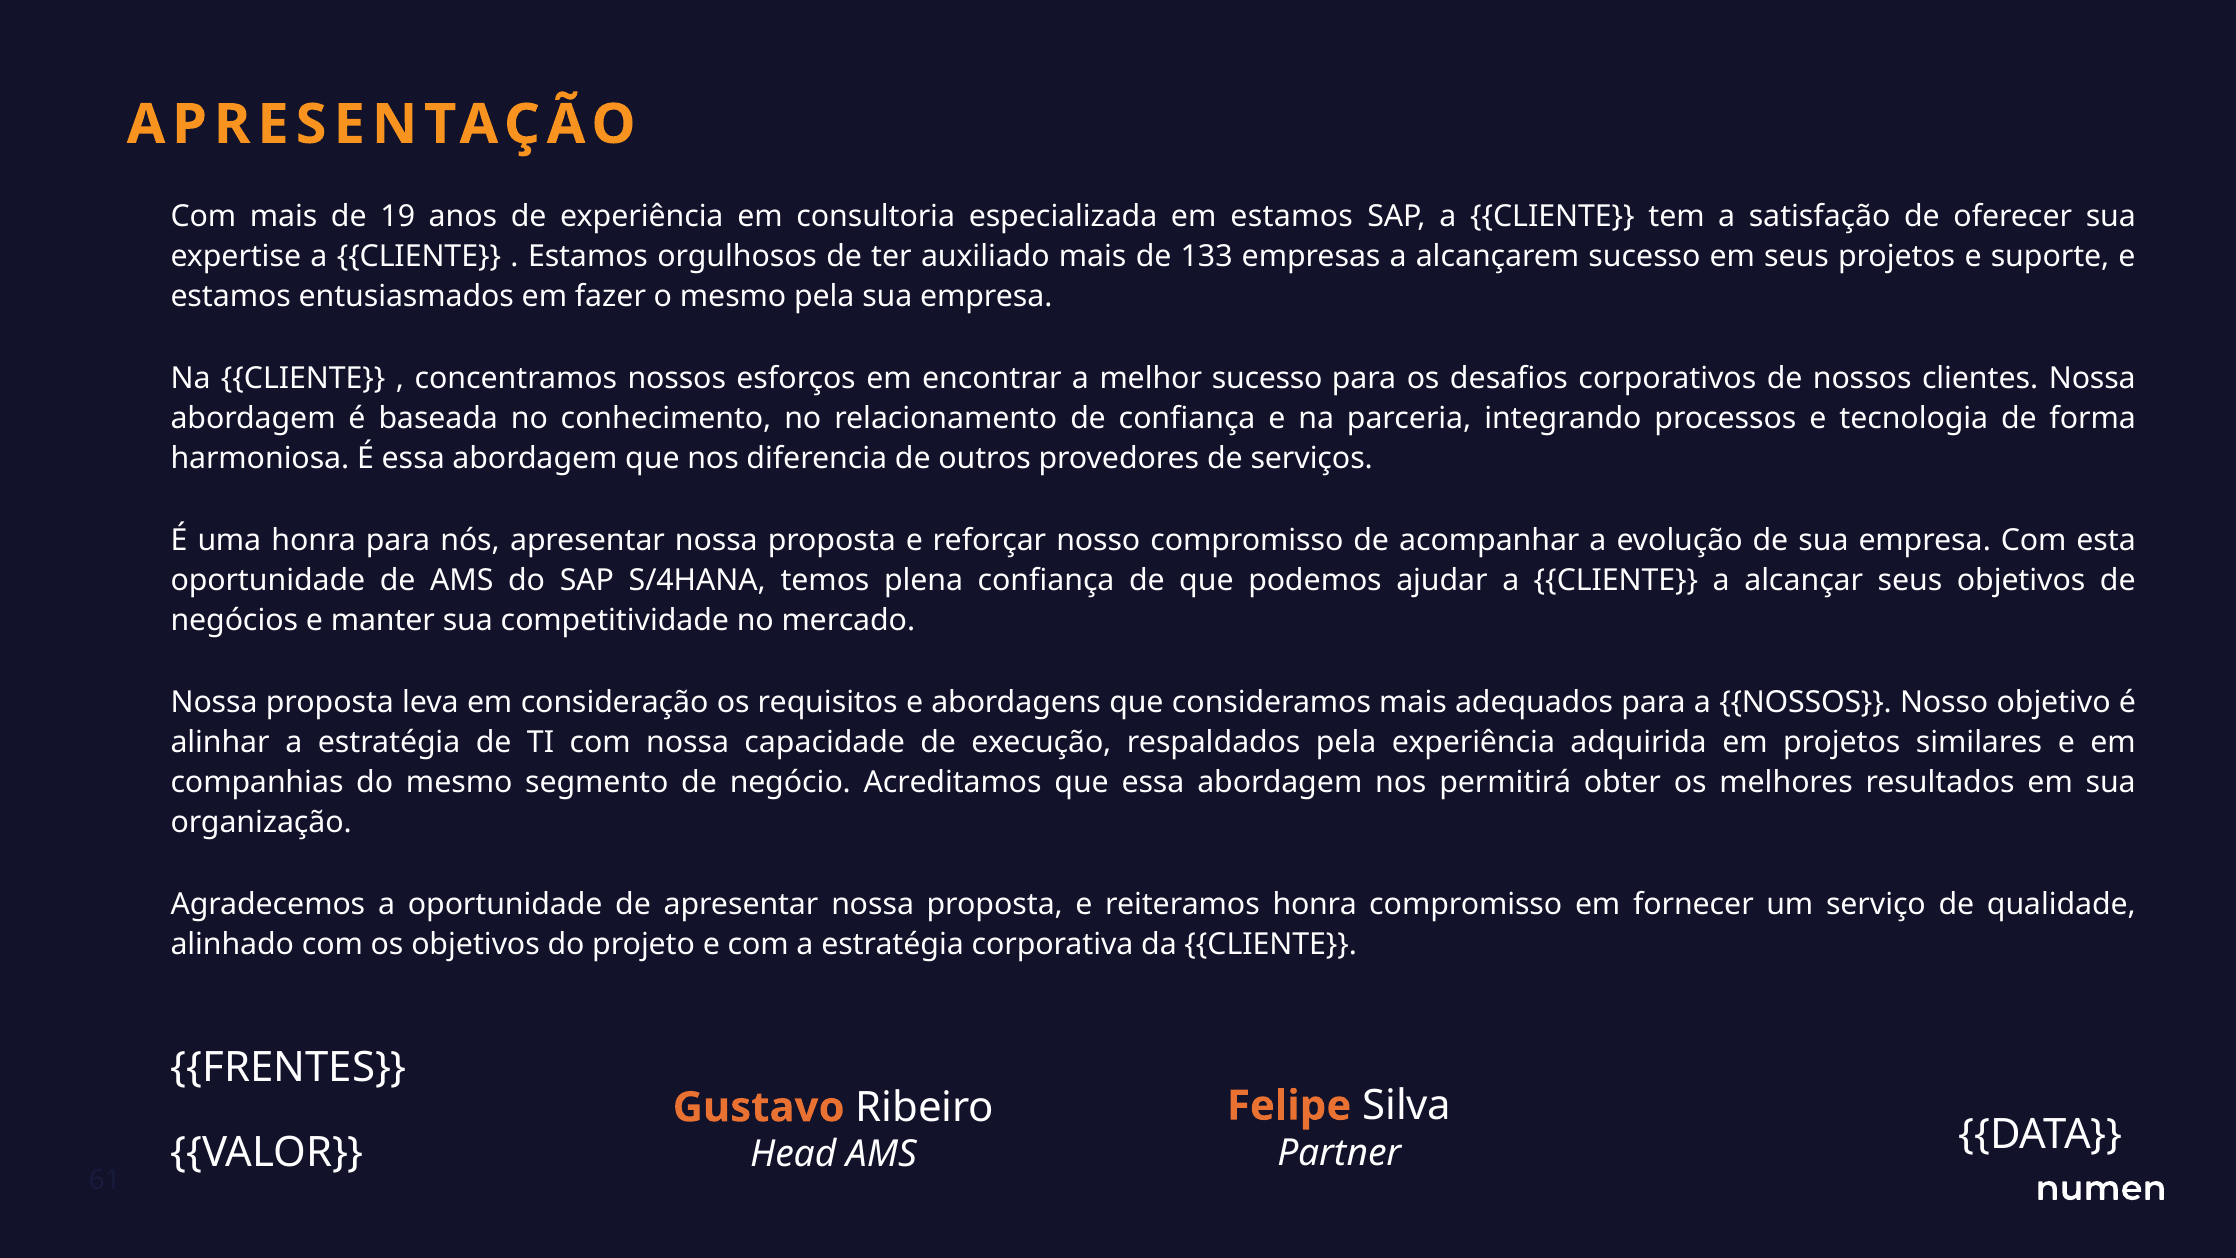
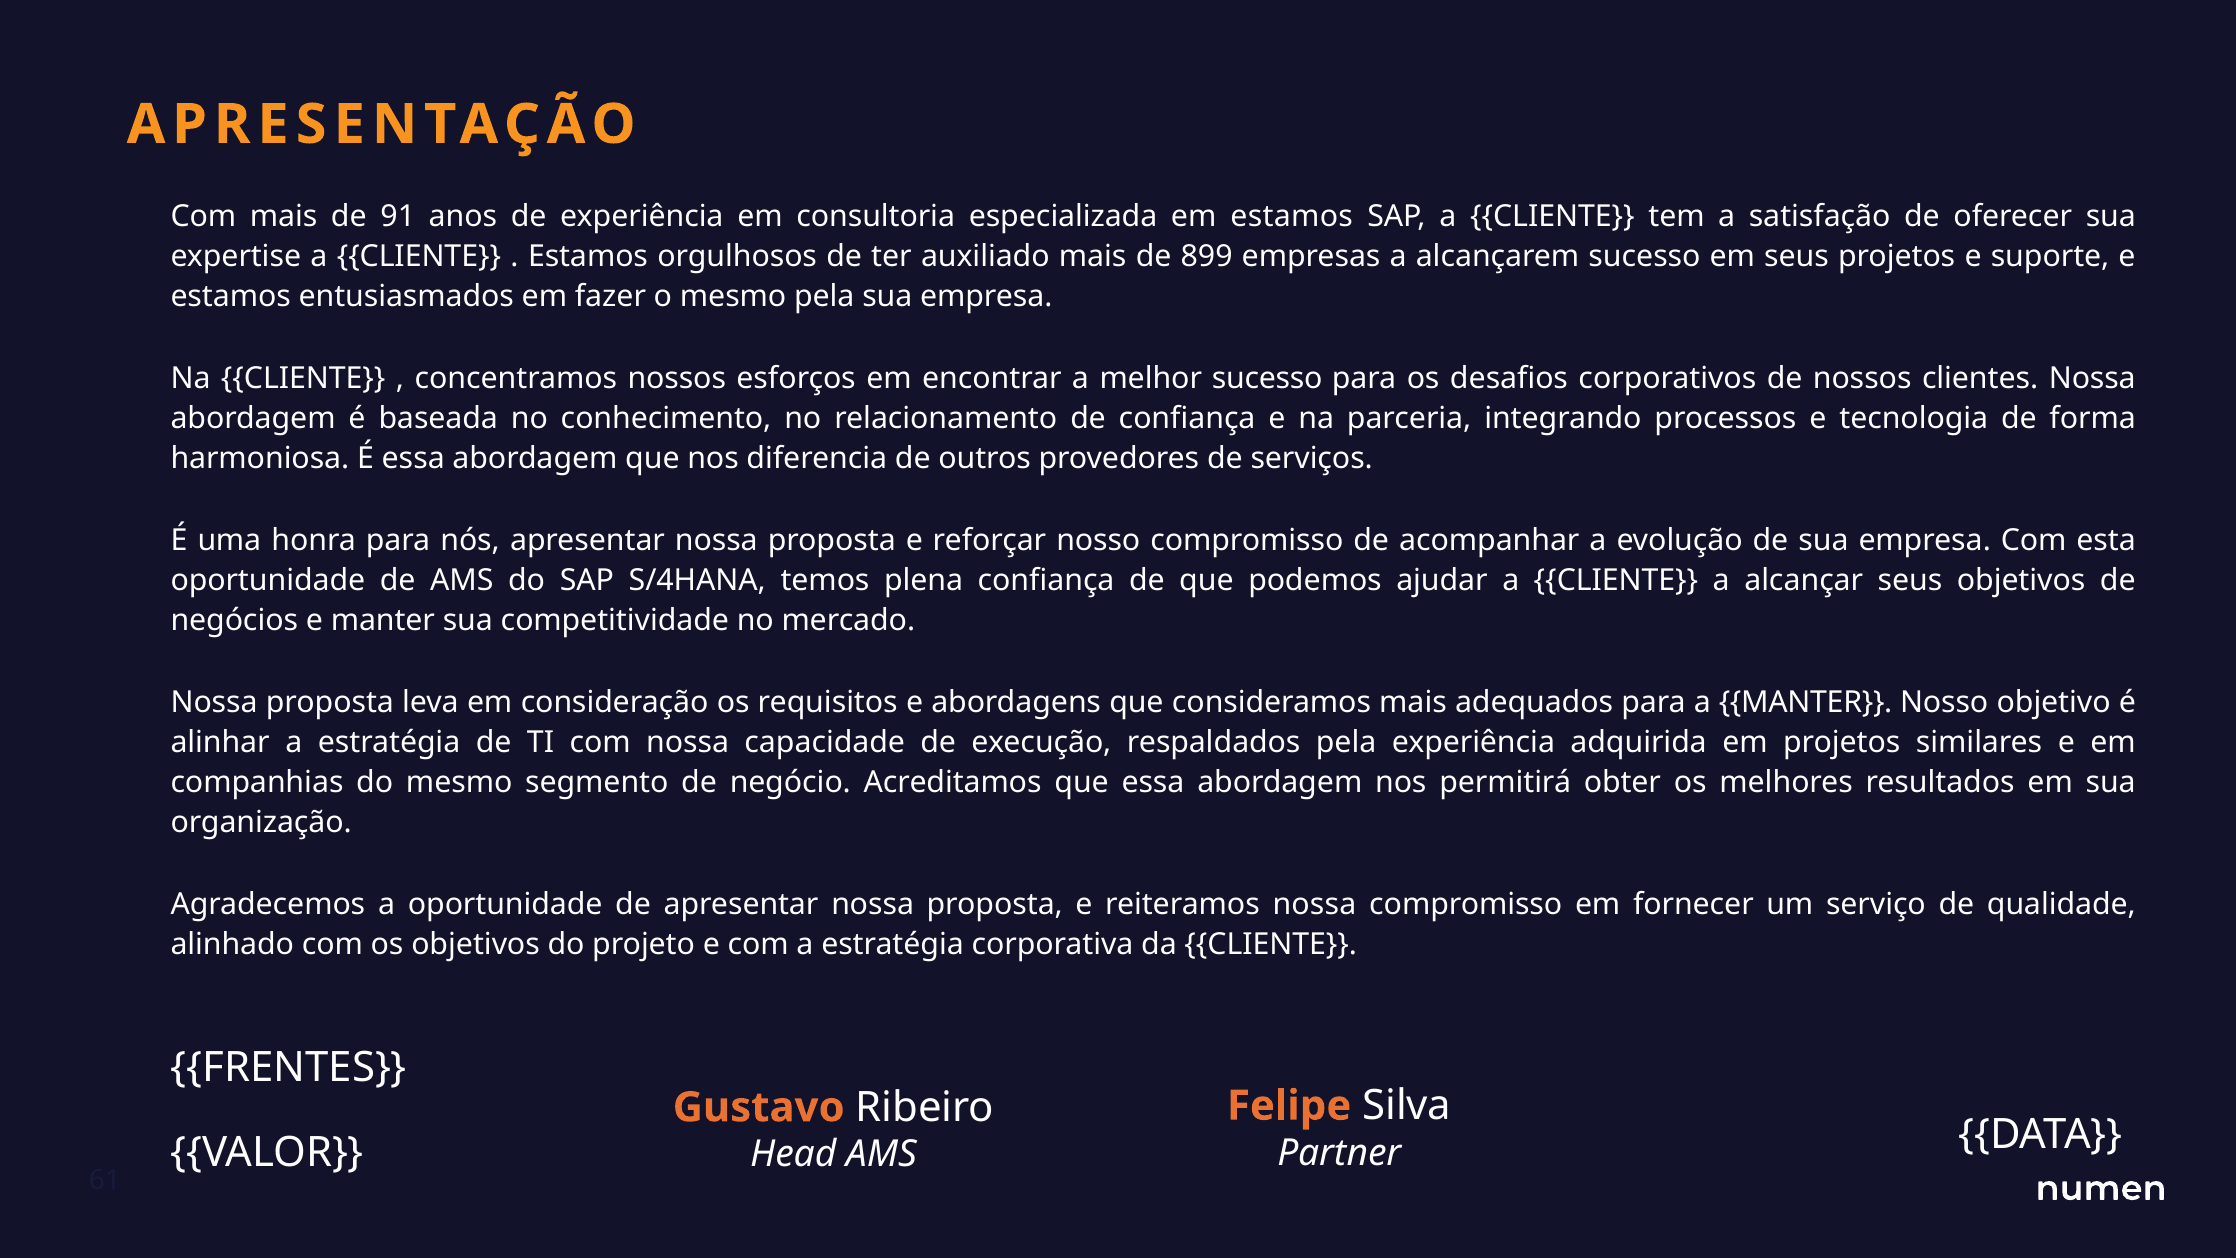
19: 19 -> 91 (398, 216)
133: 133 -> 899 (1207, 256)
a NOSSOS: NOSSOS -> MANTER (1806, 702)
reiteramos honra: honra -> nossa (1314, 904)
